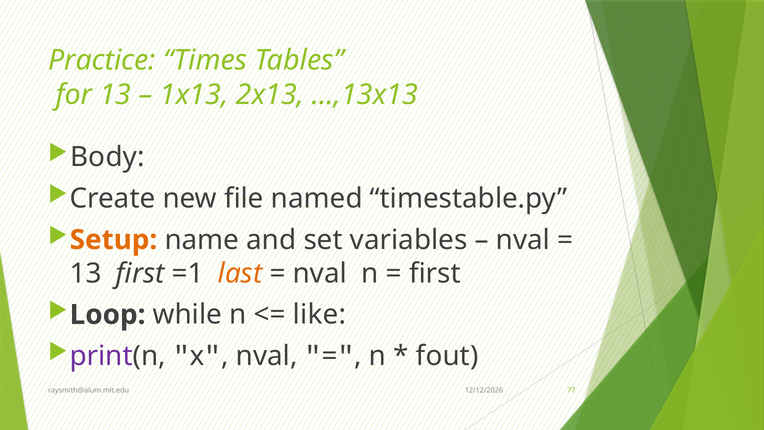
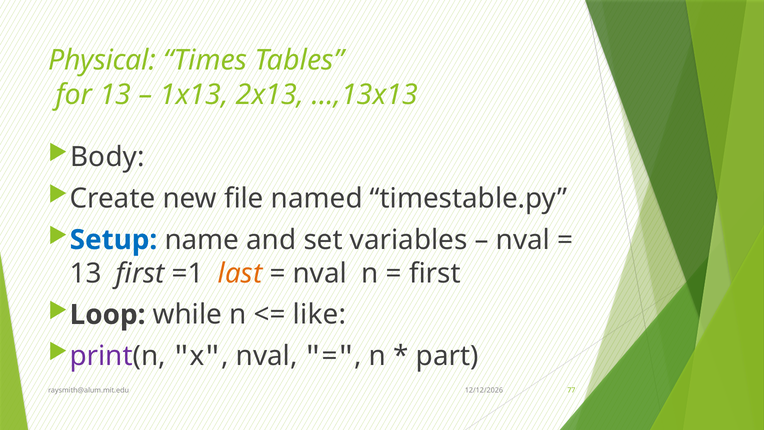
Practice: Practice -> Physical (102, 60)
Setup colour: orange -> blue (113, 240)
fout: fout -> part (447, 356)
